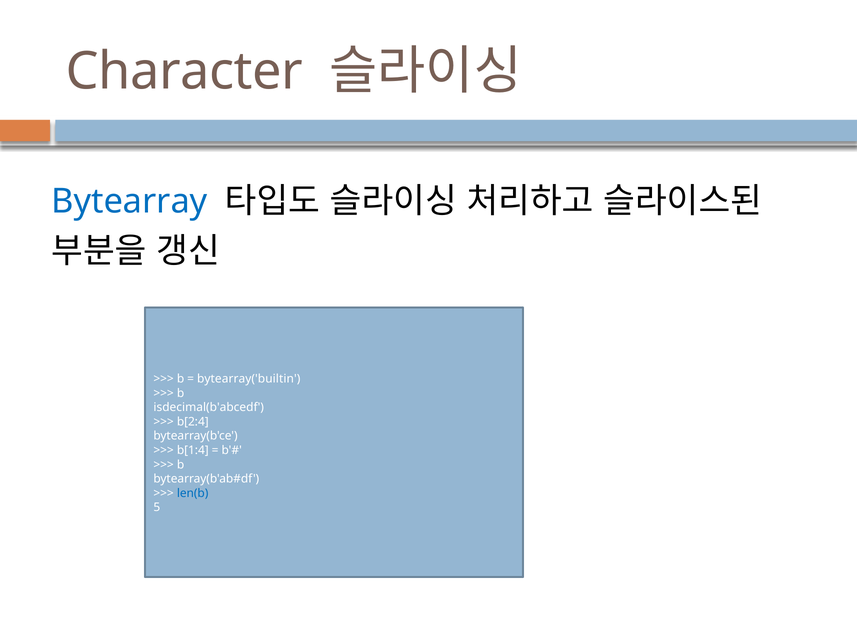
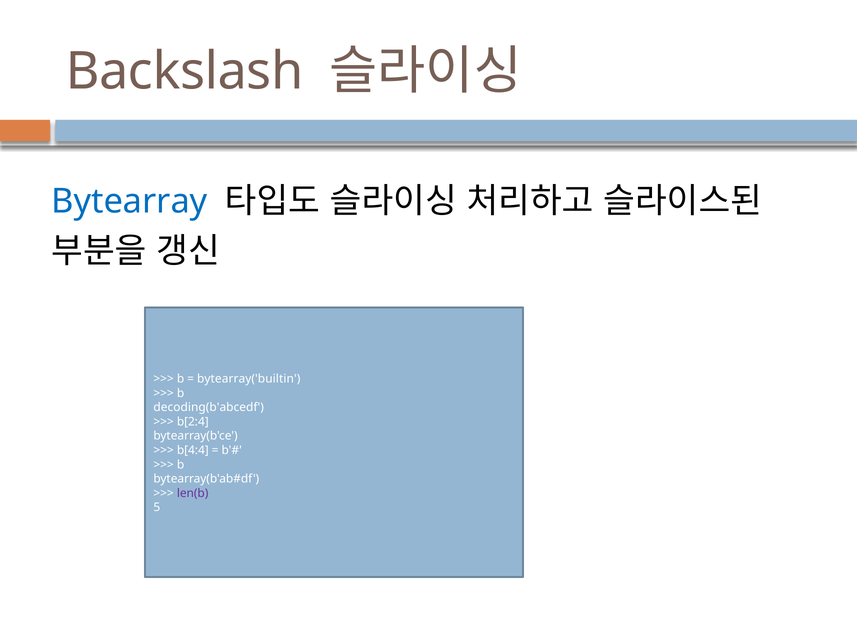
Character: Character -> Backslash (184, 72)
isdecimal(b'abcedf: isdecimal(b'abcedf -> decoding(b'abcedf (209, 408)
b[1:4: b[1:4 -> b[4:4 (193, 451)
len(b colour: blue -> purple (193, 494)
